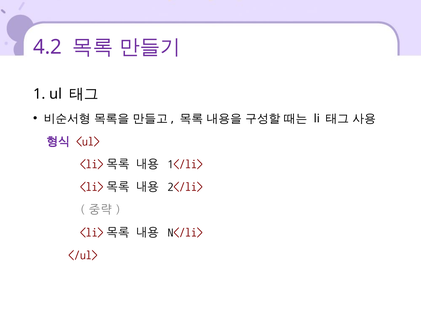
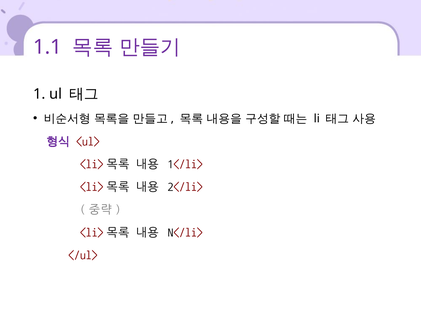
4.2: 4.2 -> 1.1 (48, 47)
